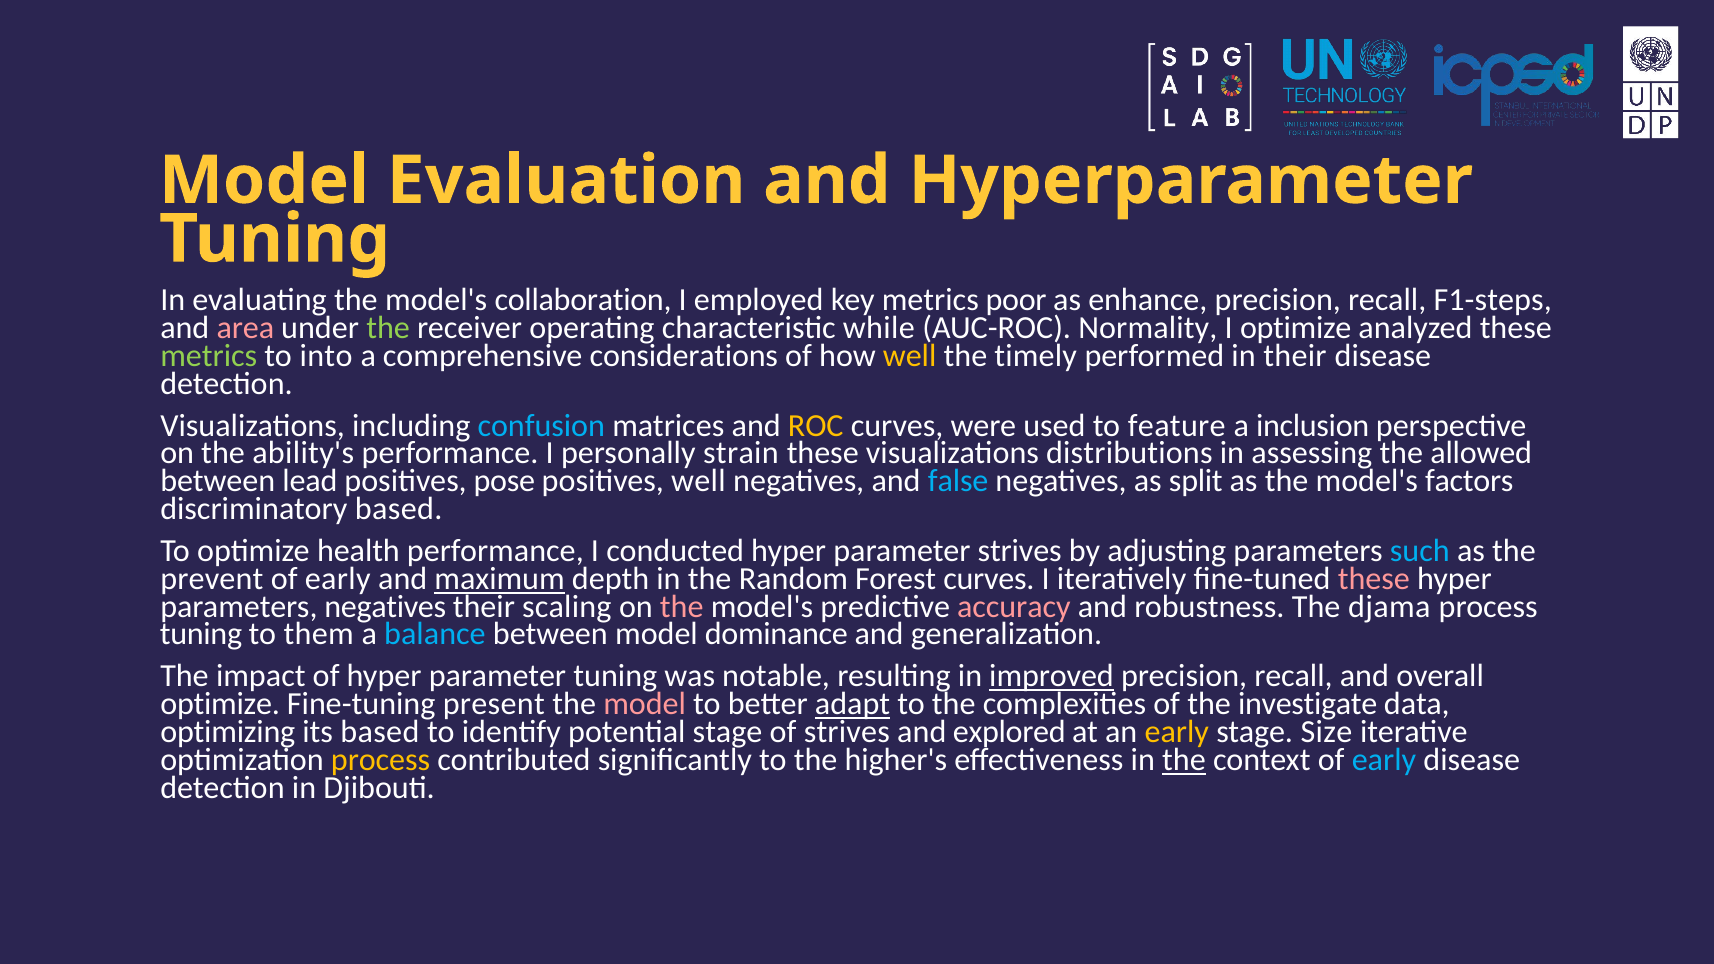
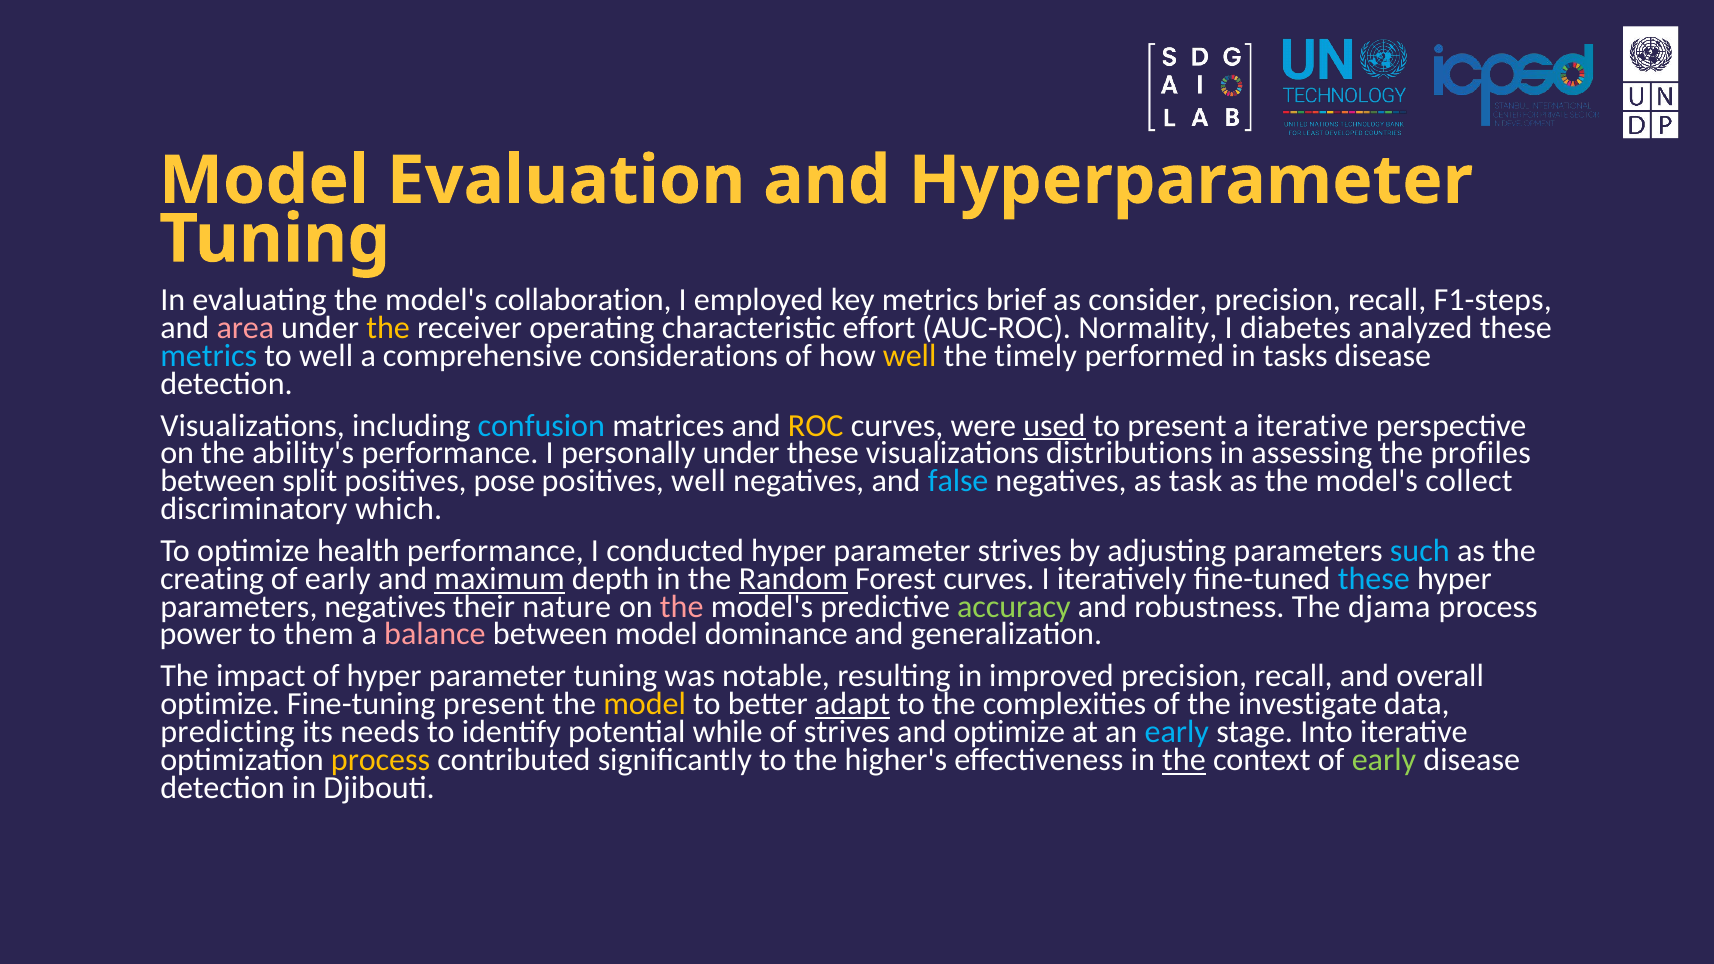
poor: poor -> brief (1016, 300)
enhance: enhance -> consider (1148, 300)
the colour: light green -> yellow (388, 328)
while: while -> effort (879, 328)
I optimize: optimize -> diabetes (1296, 328)
metrics colour: light green -> light blue (209, 356)
to into: into -> well (326, 356)
in their: their -> tasks (1295, 356)
used underline: none -> present (1054, 426)
to feature: feature -> present (1177, 426)
a inclusion: inclusion -> iterative (1312, 426)
personally strain: strain -> under (741, 453)
allowed: allowed -> profiles (1481, 453)
lead: lead -> split (310, 481)
split: split -> task (1196, 481)
factors: factors -> collect (1469, 481)
discriminatory based: based -> which (399, 509)
prevent: prevent -> creating (212, 579)
Random underline: none -> present (793, 579)
these colour: pink -> light blue (1374, 579)
scaling: scaling -> nature (567, 607)
accuracy colour: pink -> light green (1014, 607)
tuning: tuning -> power (201, 634)
balance colour: light blue -> pink (435, 634)
improved underline: present -> none (1052, 676)
model colour: pink -> yellow (645, 704)
optimizing: optimizing -> predicting (228, 732)
its based: based -> needs (380, 732)
potential stage: stage -> while (728, 732)
and explored: explored -> optimize (1009, 732)
early colour: yellow -> light blue (1177, 732)
Size: Size -> Into (1327, 732)
early colour: light blue -> light green (1384, 760)
